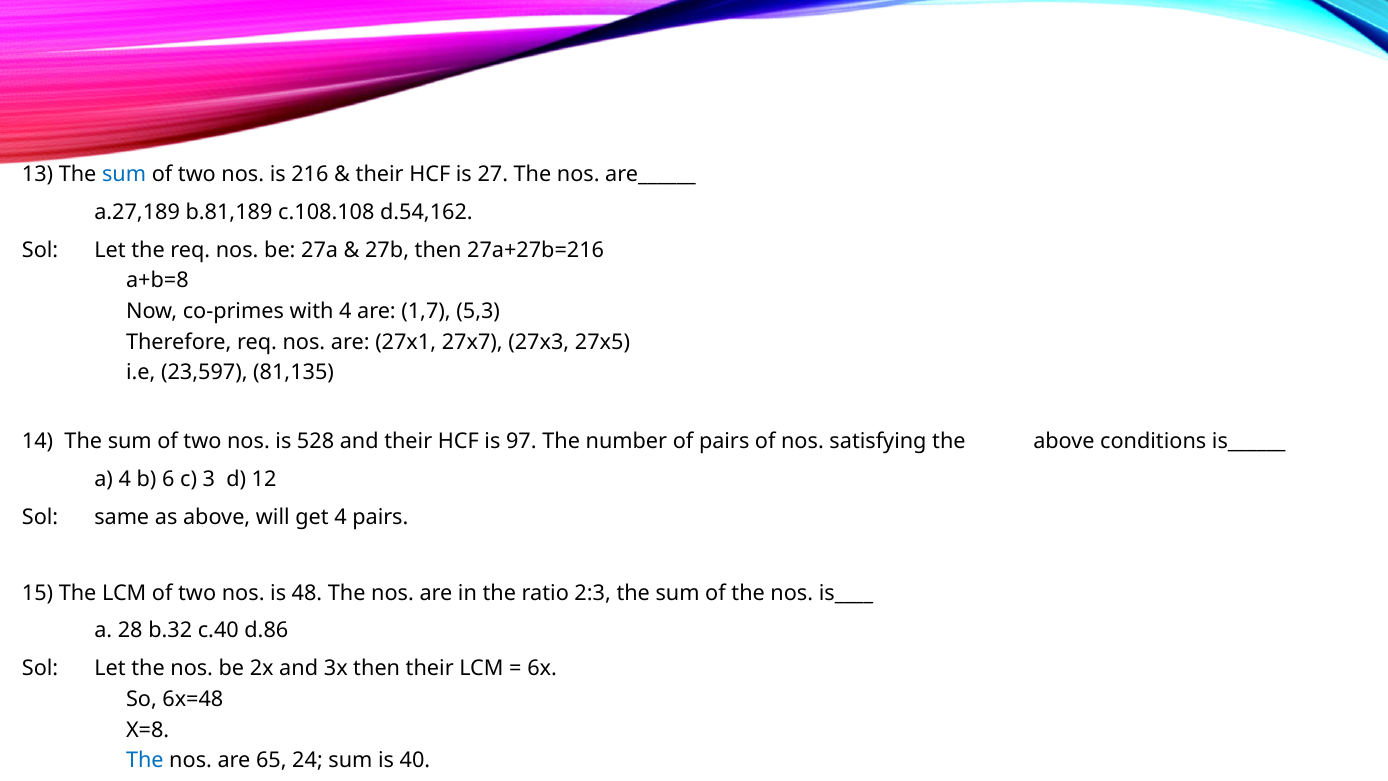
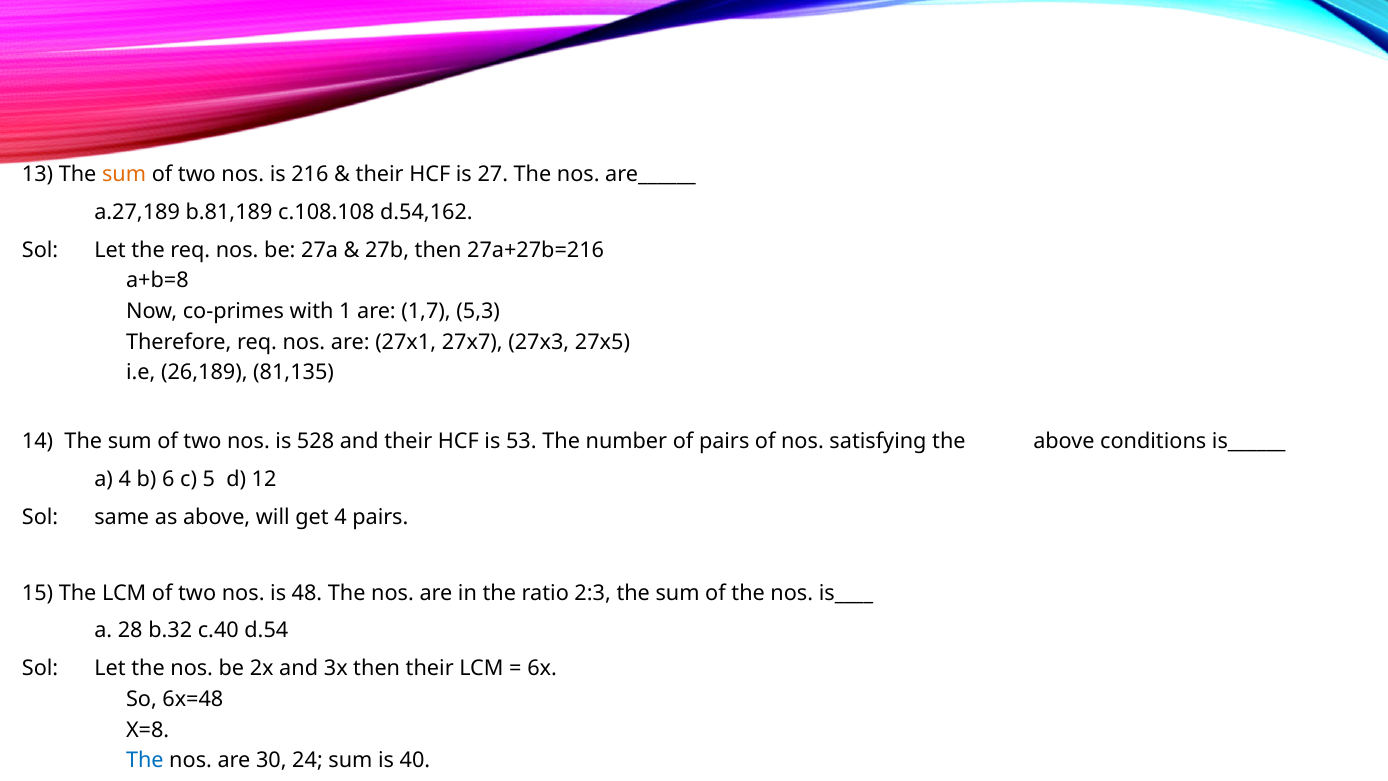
sum colour: blue -> orange (124, 174)
with 4: 4 -> 1 (345, 311)
23,597: 23,597 -> 26,189 (204, 373)
97: 97 -> 53 (521, 441)
3: 3 -> 5 (209, 479)
d.86: d.86 -> d.54 (266, 631)
65: 65 -> 30 (271, 760)
